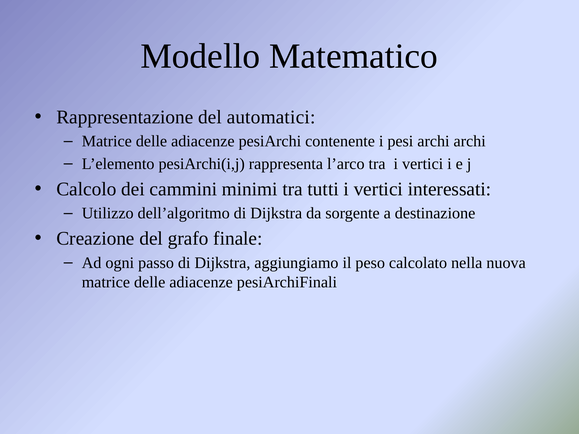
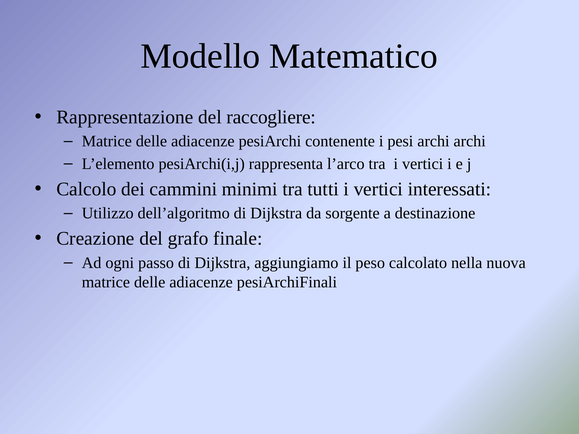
automatici: automatici -> raccogliere (271, 117)
